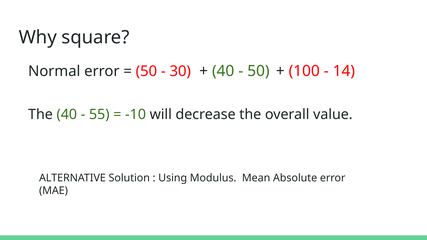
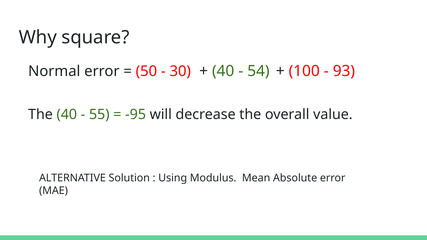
50: 50 -> 54 (258, 71)
14: 14 -> 93 (344, 71)
-10: -10 -> -95 (136, 115)
